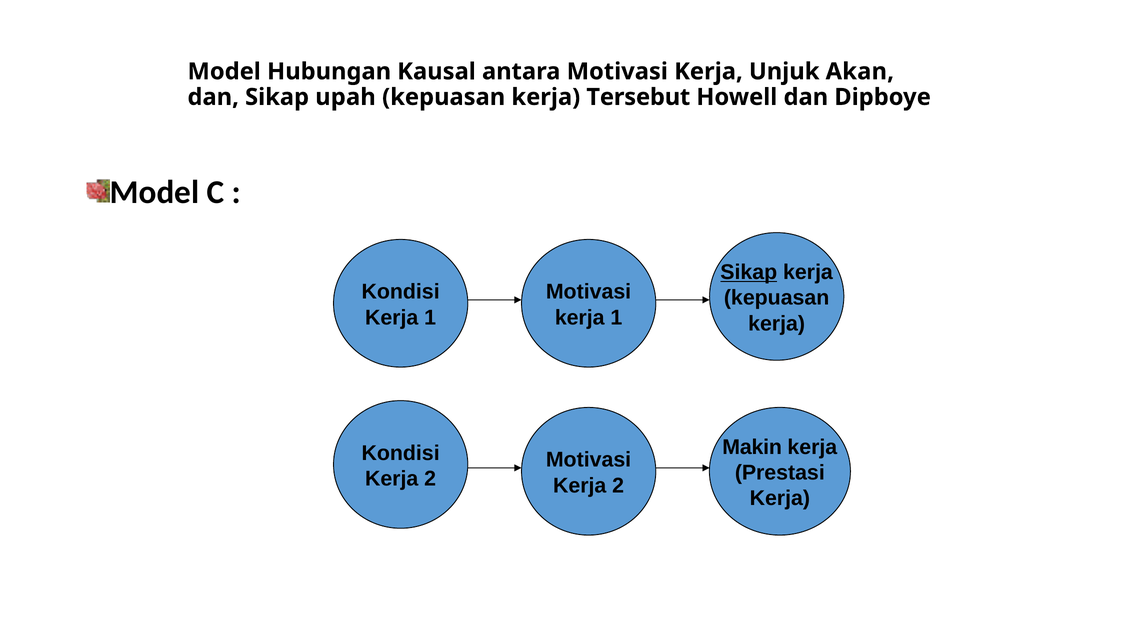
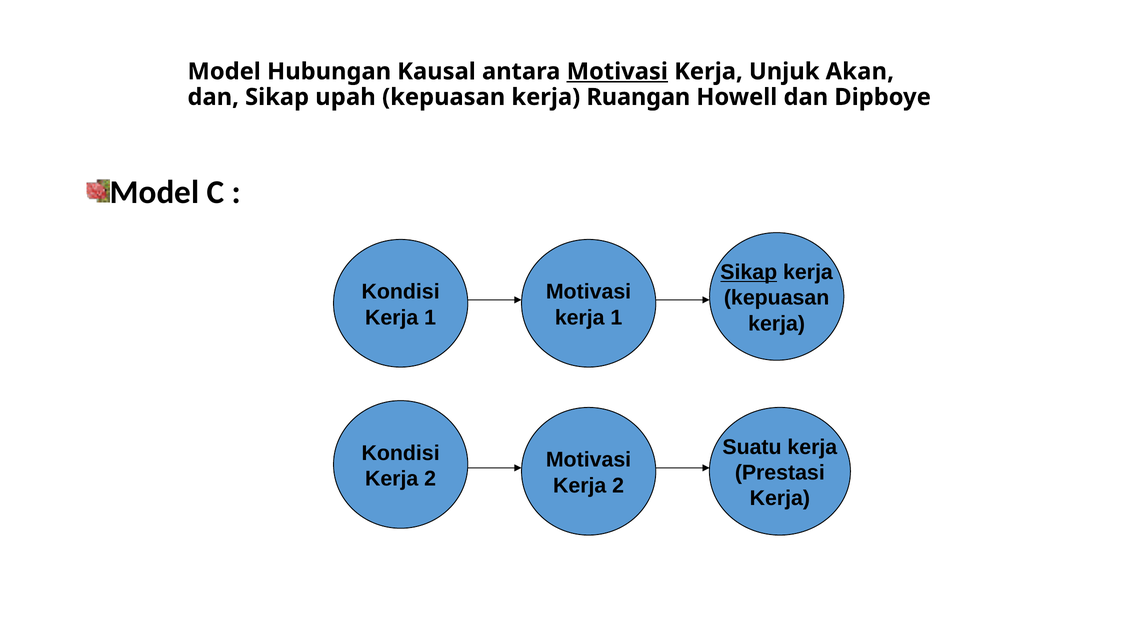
Motivasi underline: none -> present (617, 71)
Tersebut: Tersebut -> Ruangan (638, 97)
Makin: Makin -> Suatu (752, 447)
